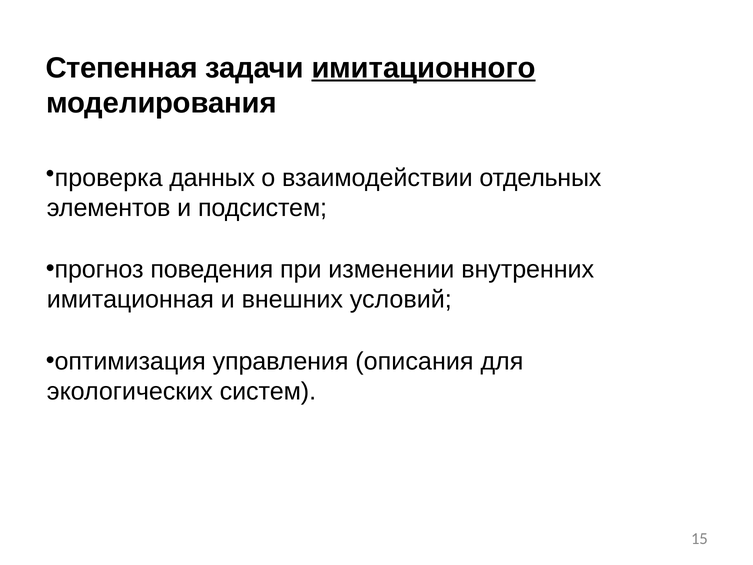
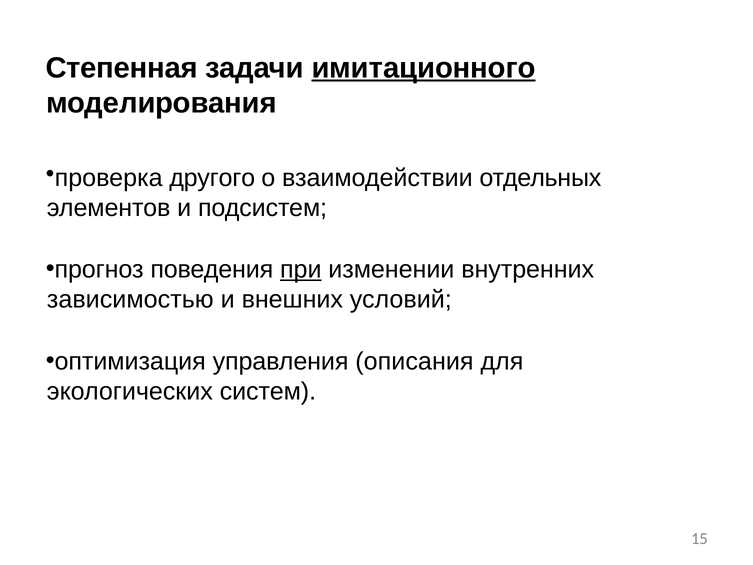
данных: данных -> другого (212, 178)
при underline: none -> present (301, 269)
имитационная: имитационная -> зависимостью (130, 300)
